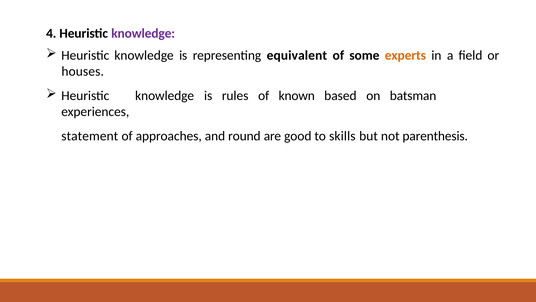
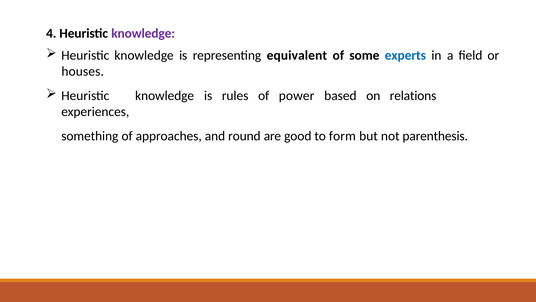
experts colour: orange -> blue (405, 55)
known: known -> power (297, 96)
batsman: batsman -> relations (413, 96)
statement: statement -> something (90, 136)
skills: skills -> form (342, 136)
